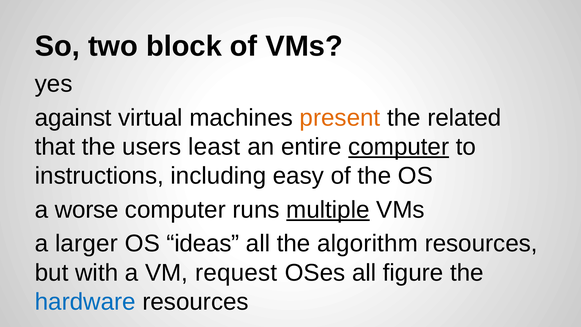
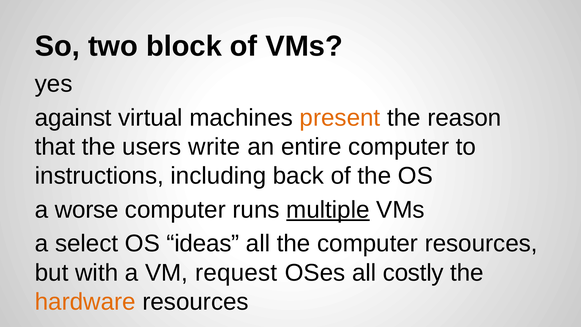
related: related -> reason (464, 118)
least: least -> write (214, 147)
computer underline: present -> none (399, 147)
easy: easy -> back (298, 176)
larger: larger -> select (87, 244)
the algorithm: algorithm -> computer (368, 244)
figure: figure -> costly (413, 273)
hardware colour: blue -> orange (85, 302)
